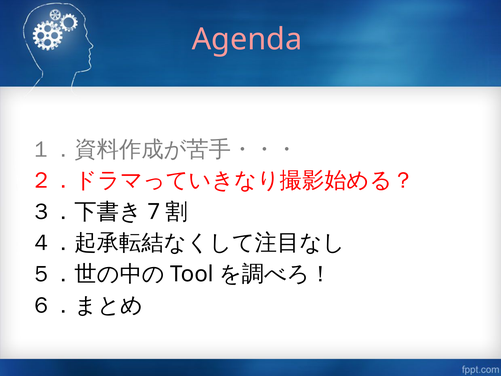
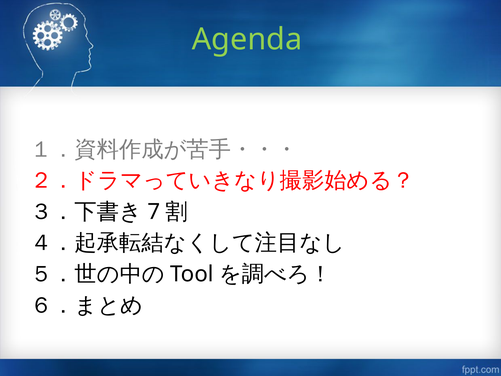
Agenda colour: pink -> light green (247, 39)
